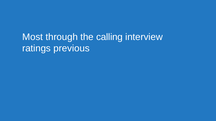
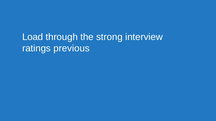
Most: Most -> Load (33, 37)
calling: calling -> strong (109, 37)
